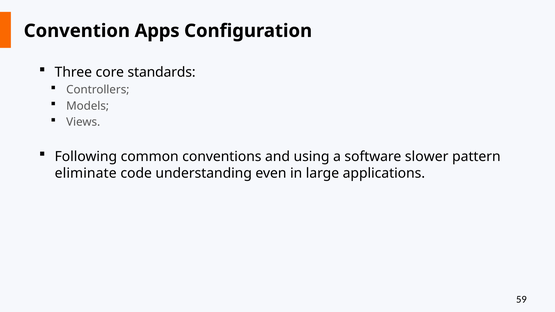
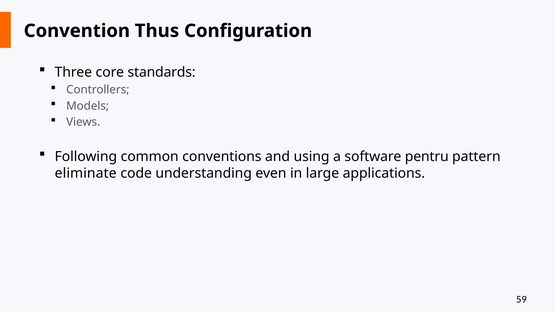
Apps: Apps -> Thus (157, 31)
slower: slower -> pentru (427, 157)
